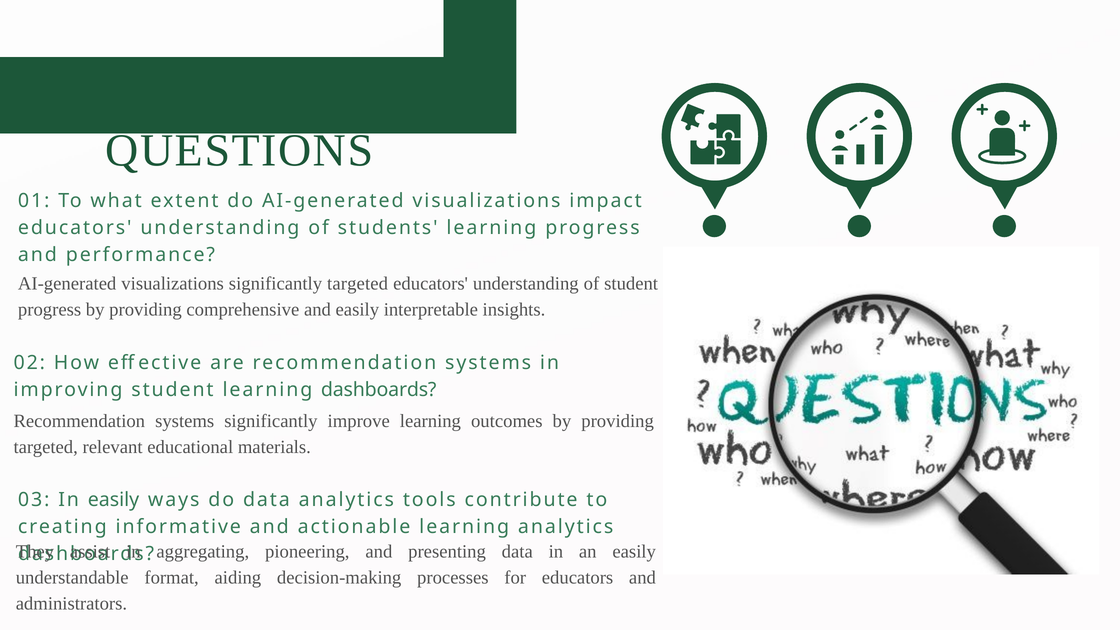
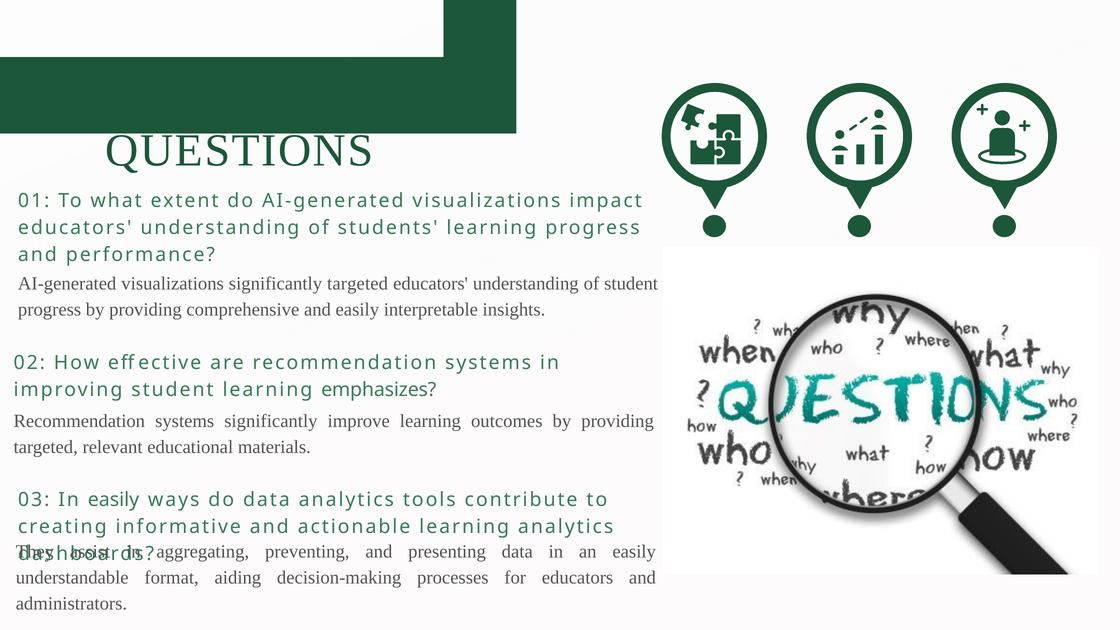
learning dashboards: dashboards -> emphasizes (379, 390)
pioneering: pioneering -> preventing (307, 551)
